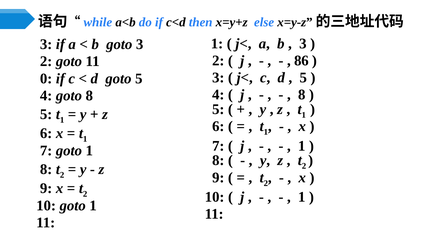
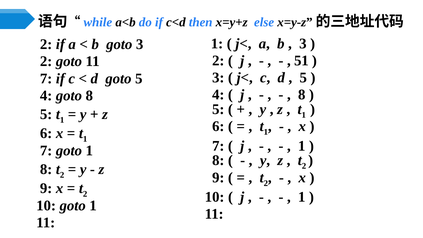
3: 3 -> 2 (46, 44)
86: 86 -> 51 (301, 61)
0: 0 -> 7 (46, 78)
